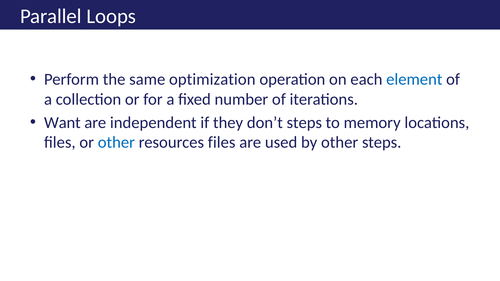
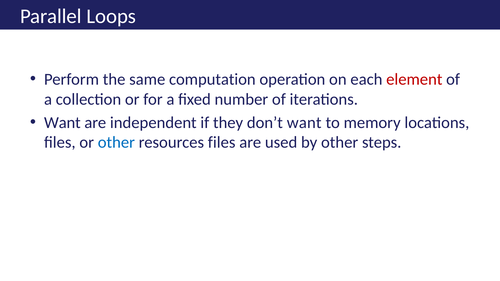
optimization: optimization -> computation (212, 79)
element colour: blue -> red (414, 79)
don’t steps: steps -> want (304, 123)
